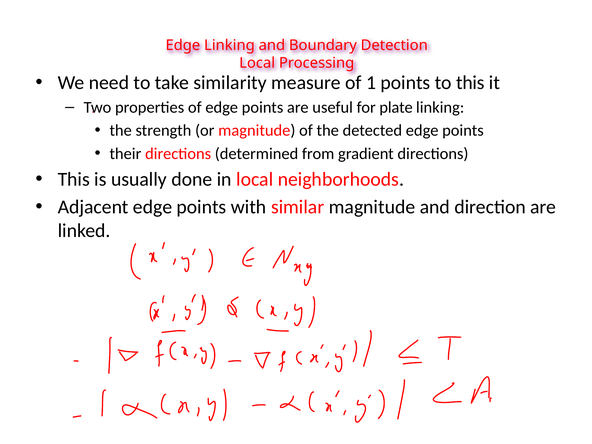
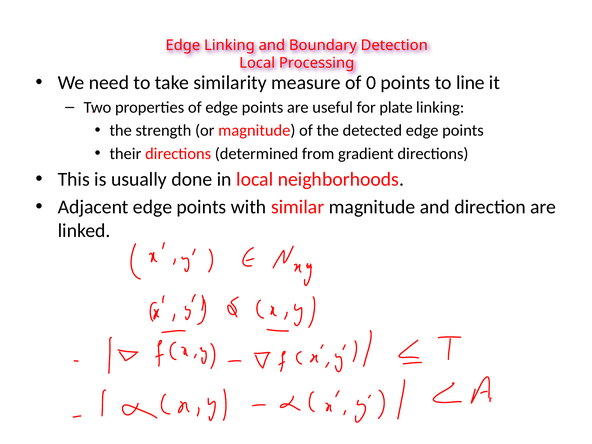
1: 1 -> 0 (371, 83)
to this: this -> line (470, 83)
